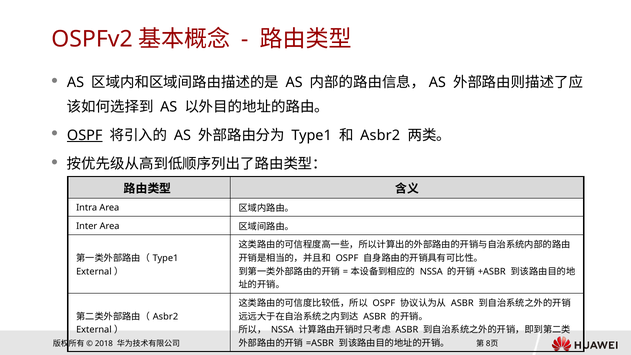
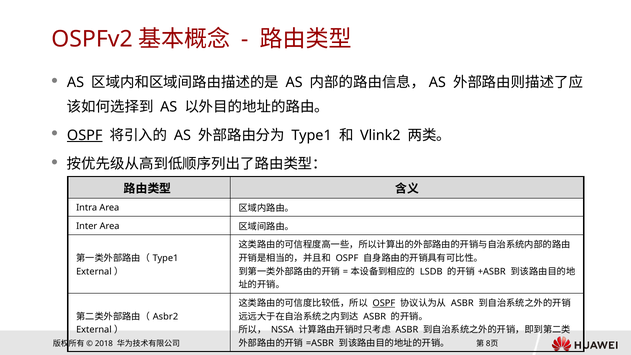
Asbr2: Asbr2 -> Vlink2 (380, 135)
NSSA: NSSA -> LSDB (431, 271)
OSPF underline: none -> present (384, 303)
